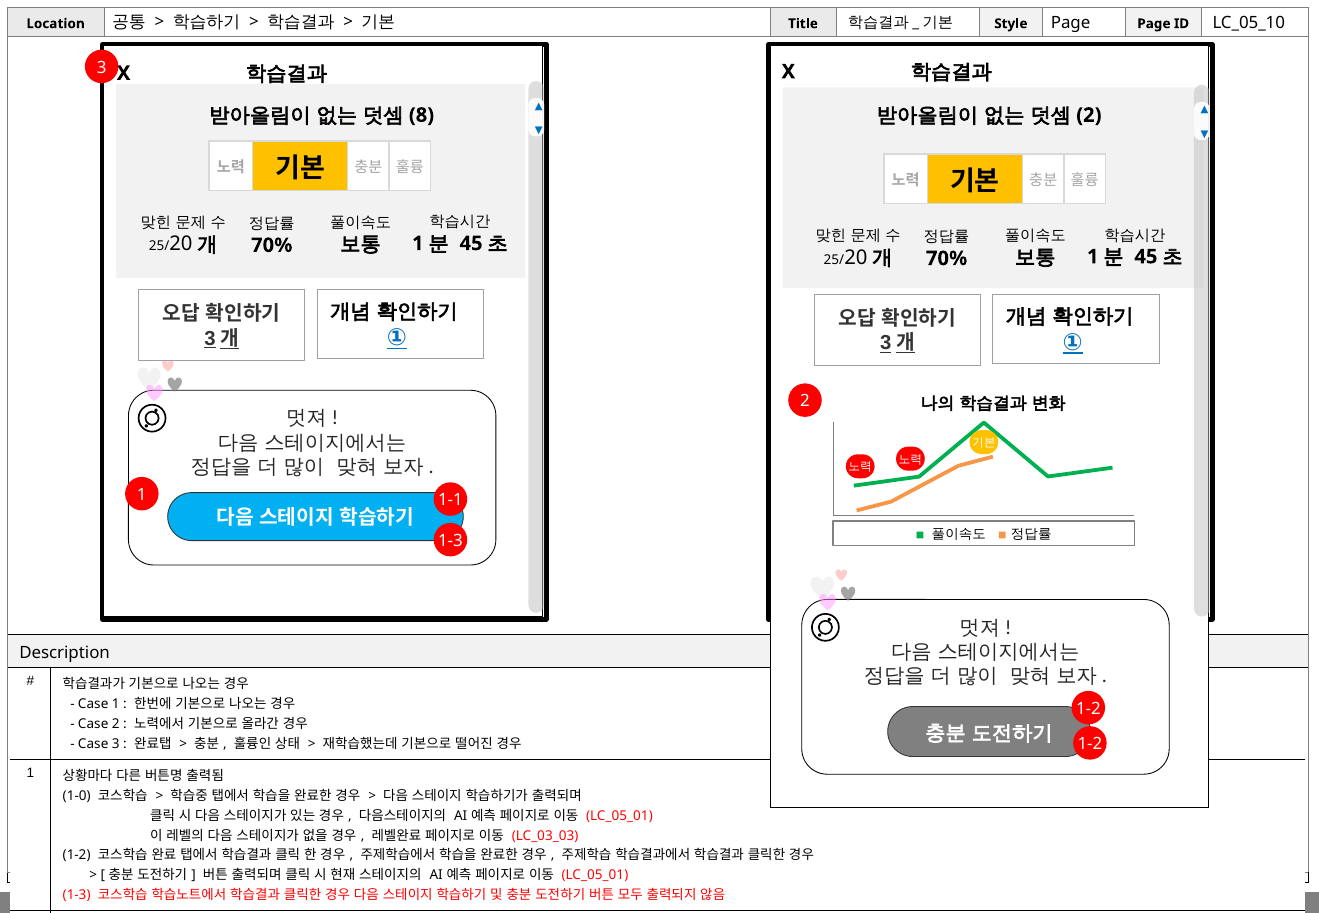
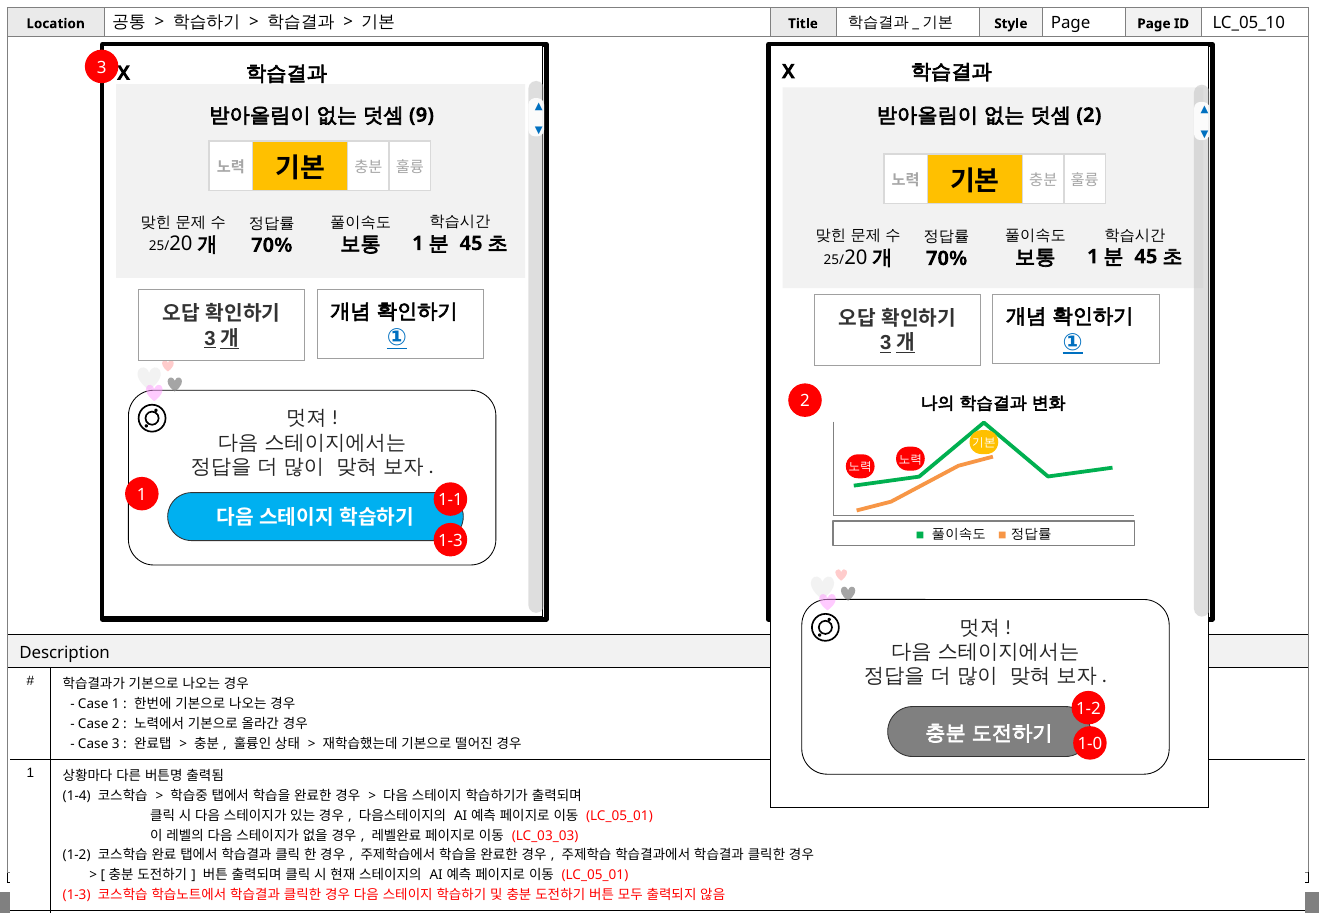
8: 8 -> 9 (421, 115)
1-2: 1-2 -> 1-0 (1090, 744)
1-0: 1-0 -> 1-4 (77, 796)
